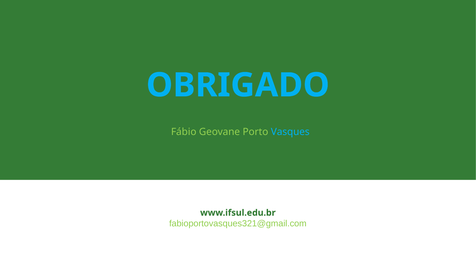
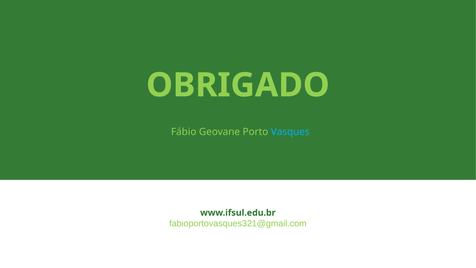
OBRIGADO colour: light blue -> light green (238, 85)
